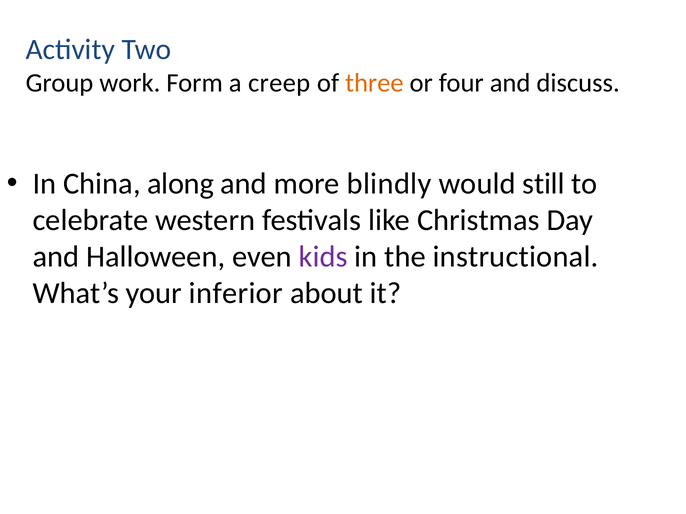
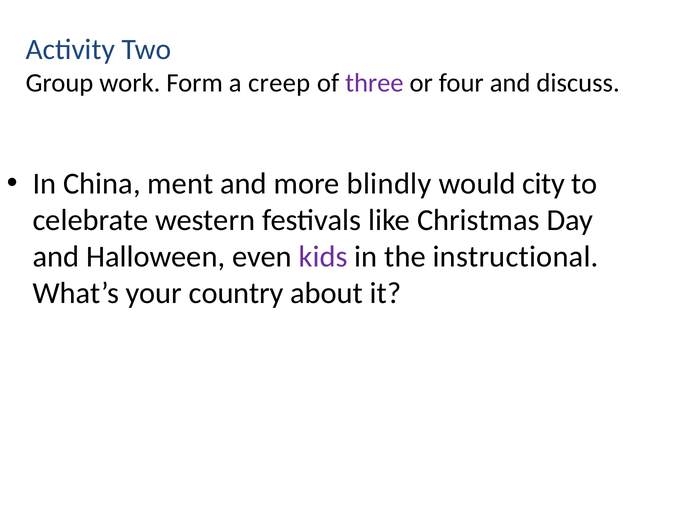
three colour: orange -> purple (374, 83)
along: along -> ment (180, 184)
still: still -> city (544, 184)
inferior: inferior -> country (236, 294)
